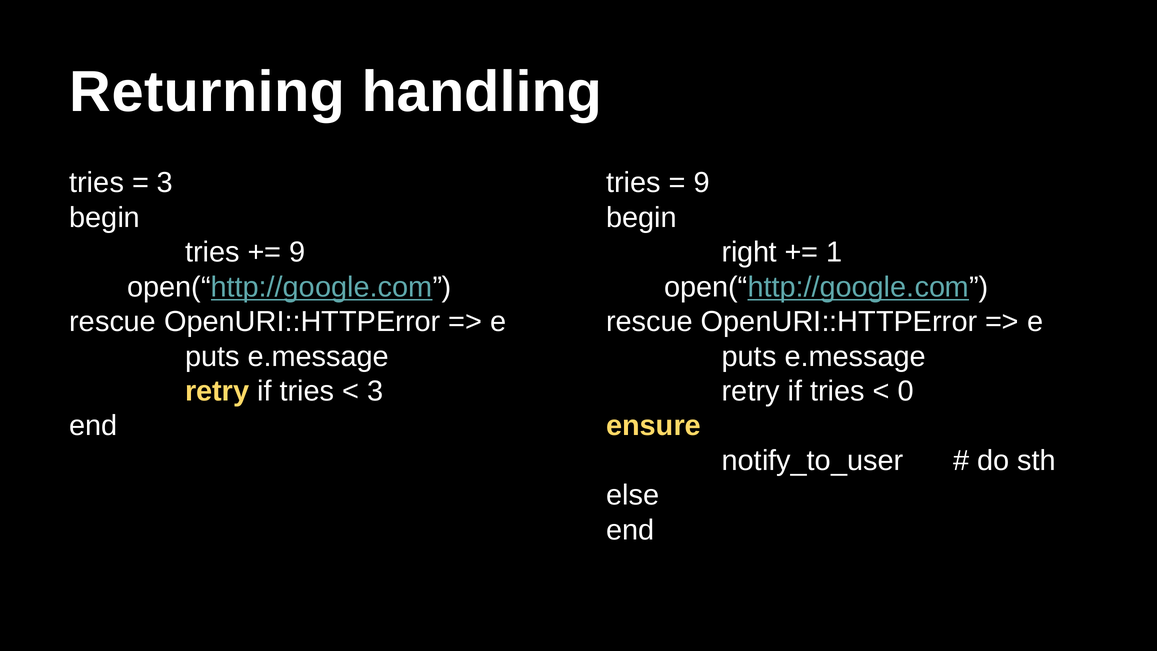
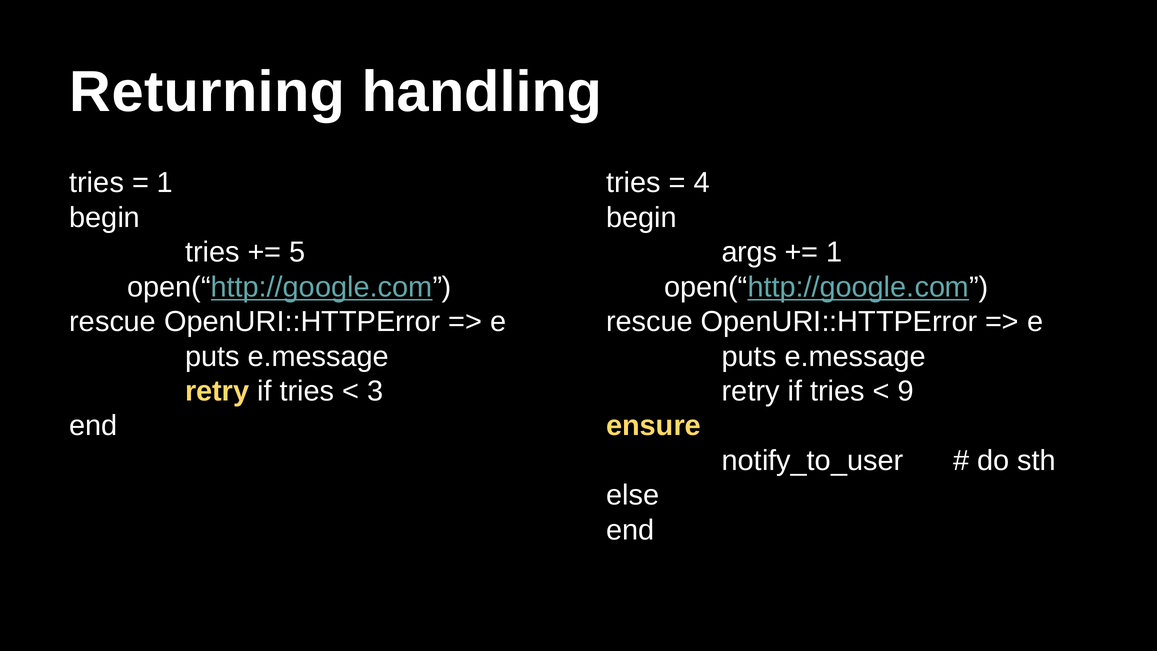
3: 3 -> 1 (165, 183)
9: 9 -> 4 (702, 183)
9: 9 -> 5 (297, 252)
right: right -> args (749, 252)
0: 0 -> 9 (906, 391)
